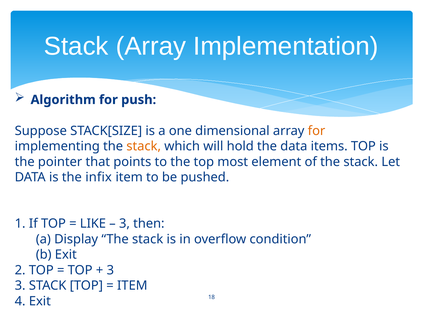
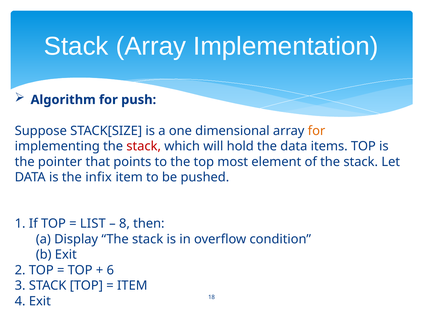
stack colour: orange -> red (144, 146)
LIKE: LIKE -> LIST (93, 224)
3: 3 -> 8 (124, 224)
3: 3 -> 6 (110, 270)
